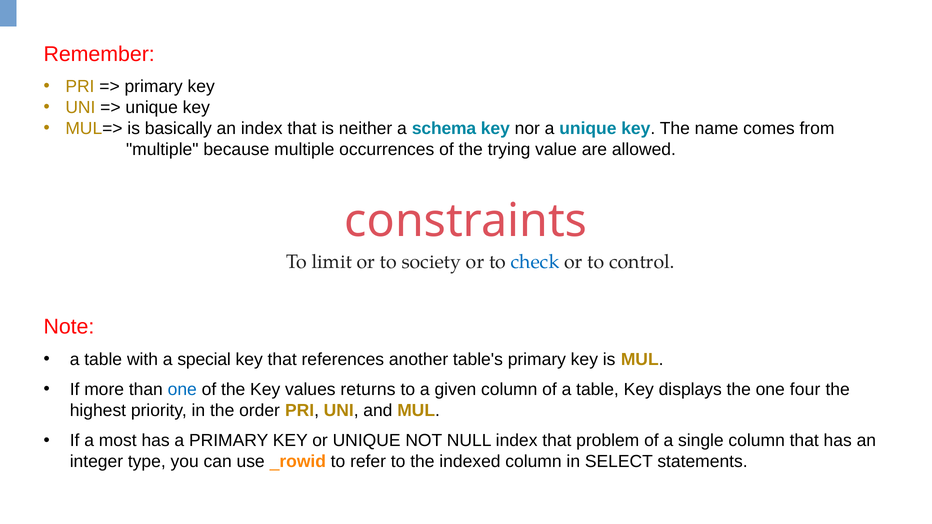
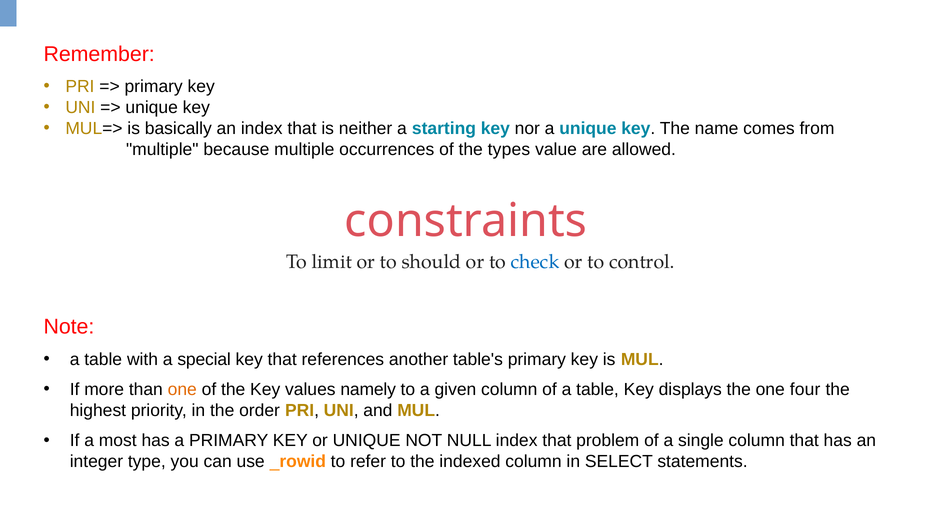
schema: schema -> starting (444, 128)
trying: trying -> types (509, 149)
society: society -> should (431, 262)
one colour: blue -> orange (182, 390)
returns: returns -> namely (368, 390)
